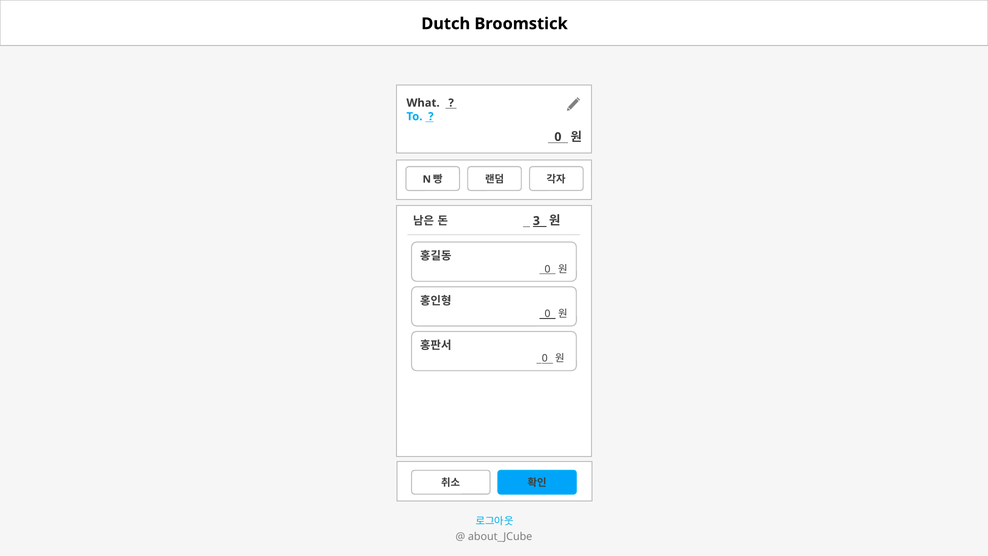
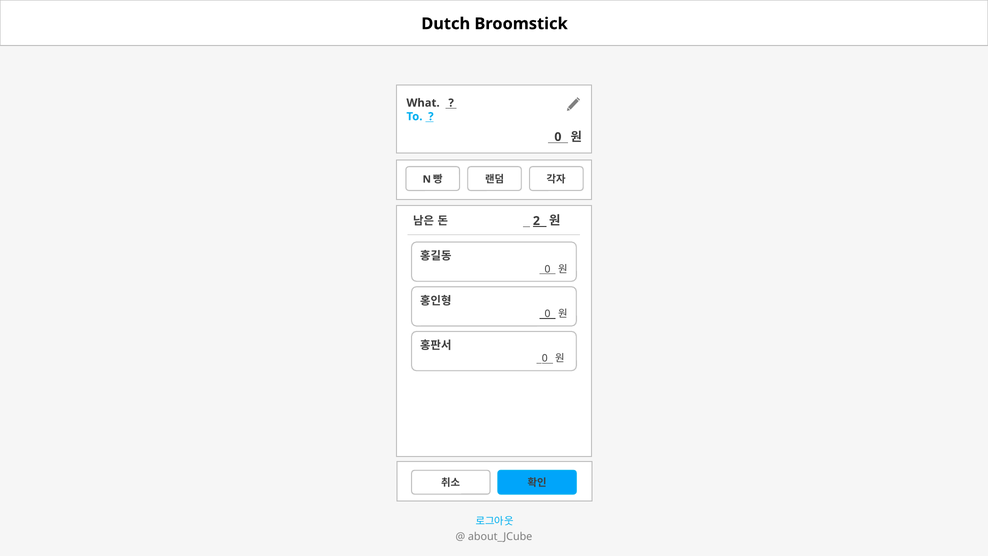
3: 3 -> 2 (536, 221)
